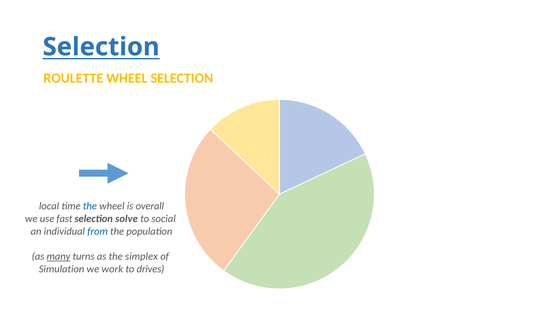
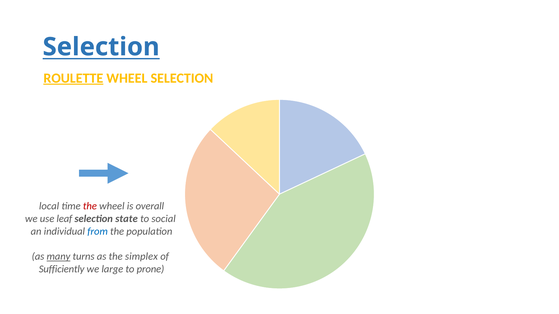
ROULETTE underline: none -> present (73, 78)
the colour: blue -> red (90, 206)
fast: fast -> leaf (64, 219)
solve: solve -> state (127, 219)
Simulation: Simulation -> Sufficiently (62, 269)
work: work -> large (112, 269)
drives: drives -> prone (150, 269)
